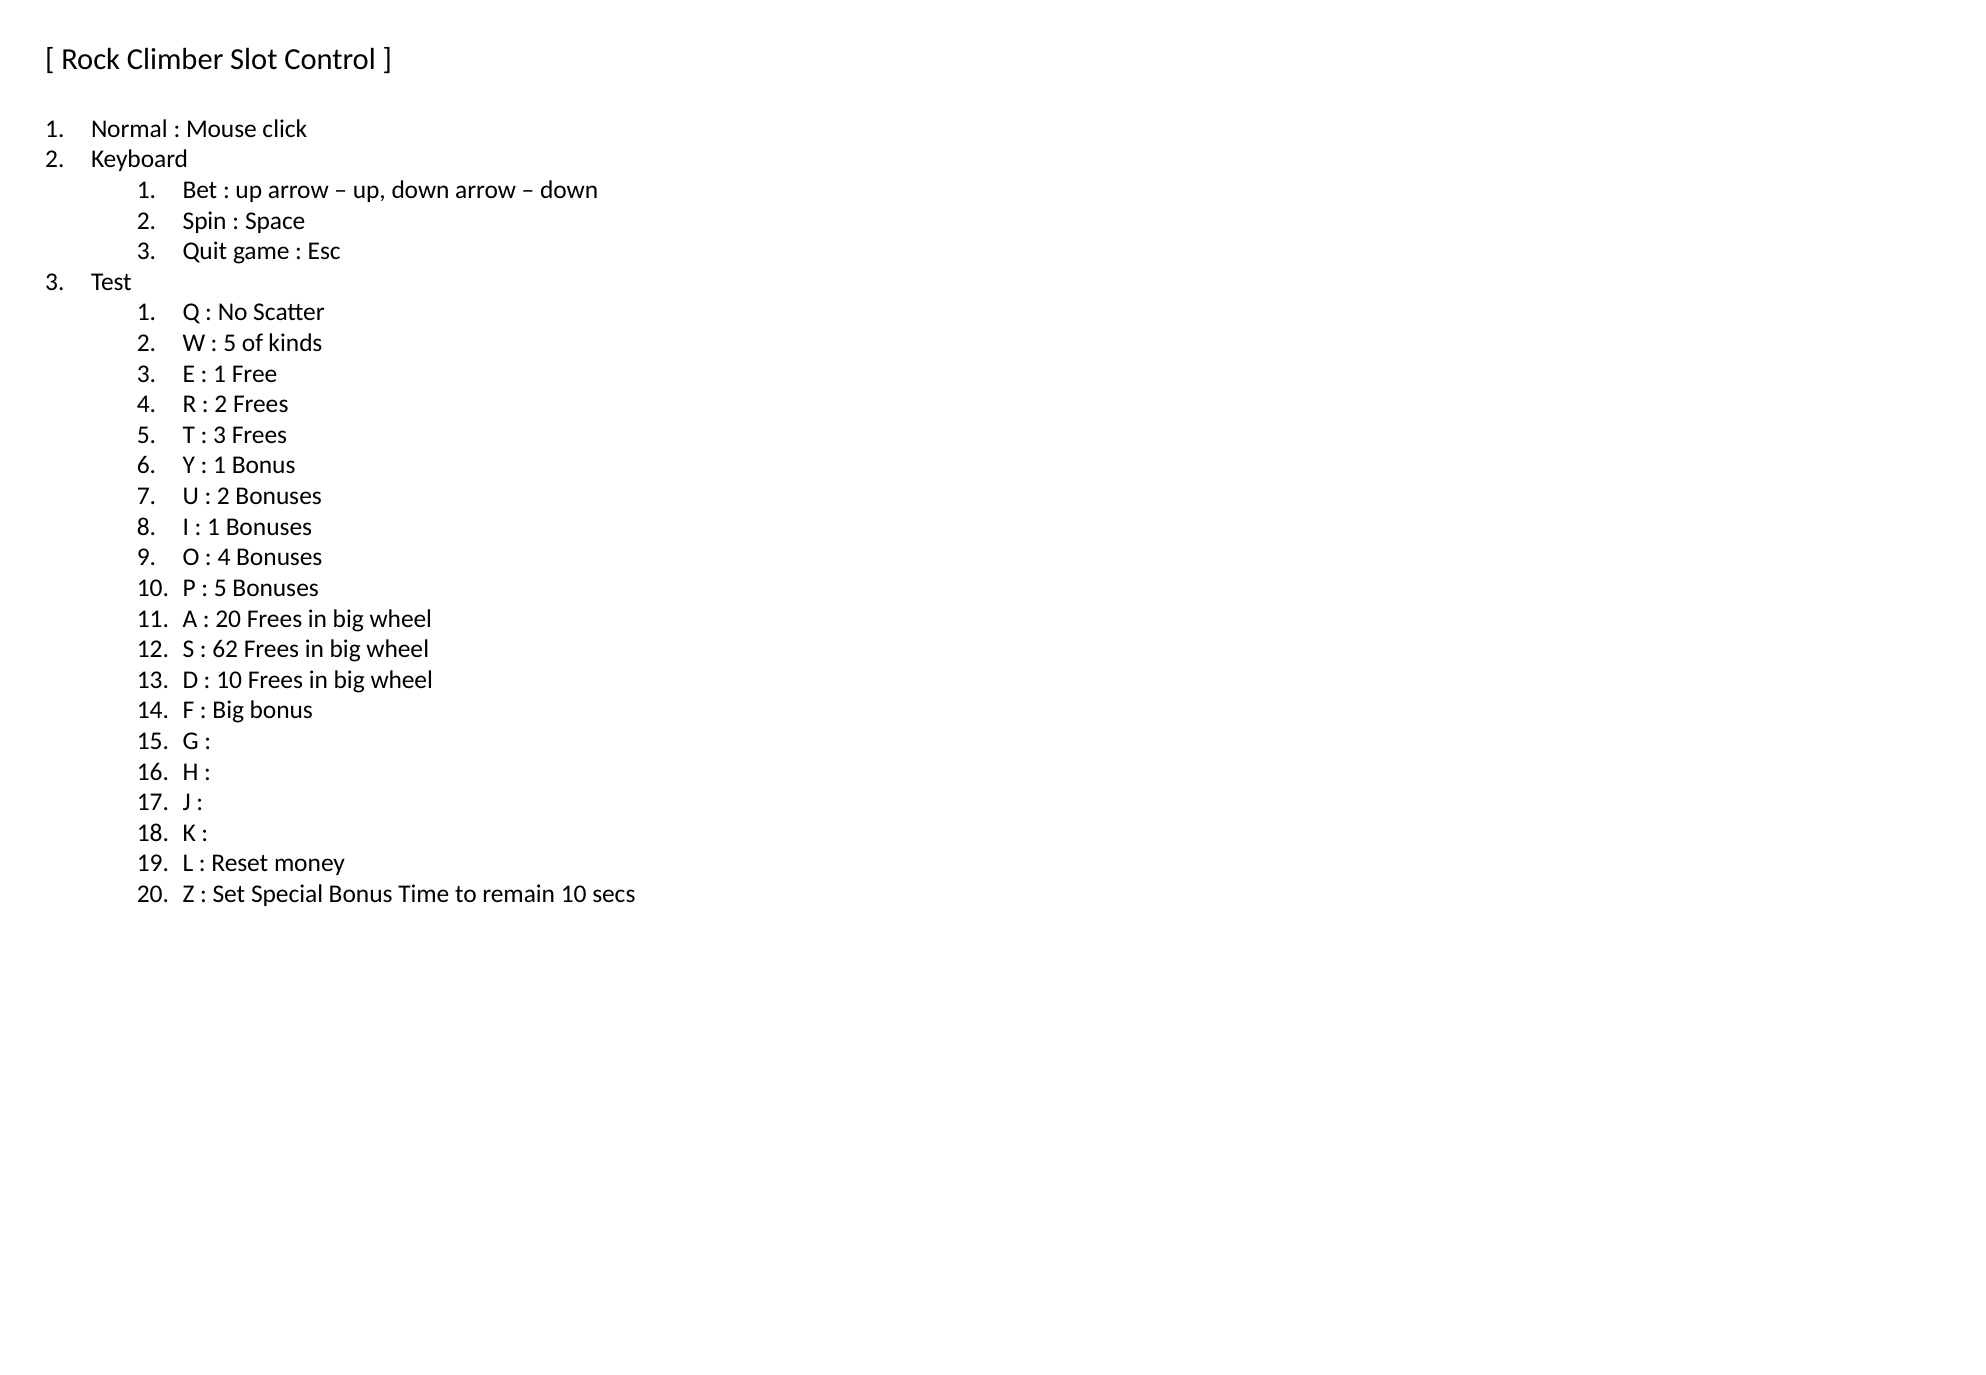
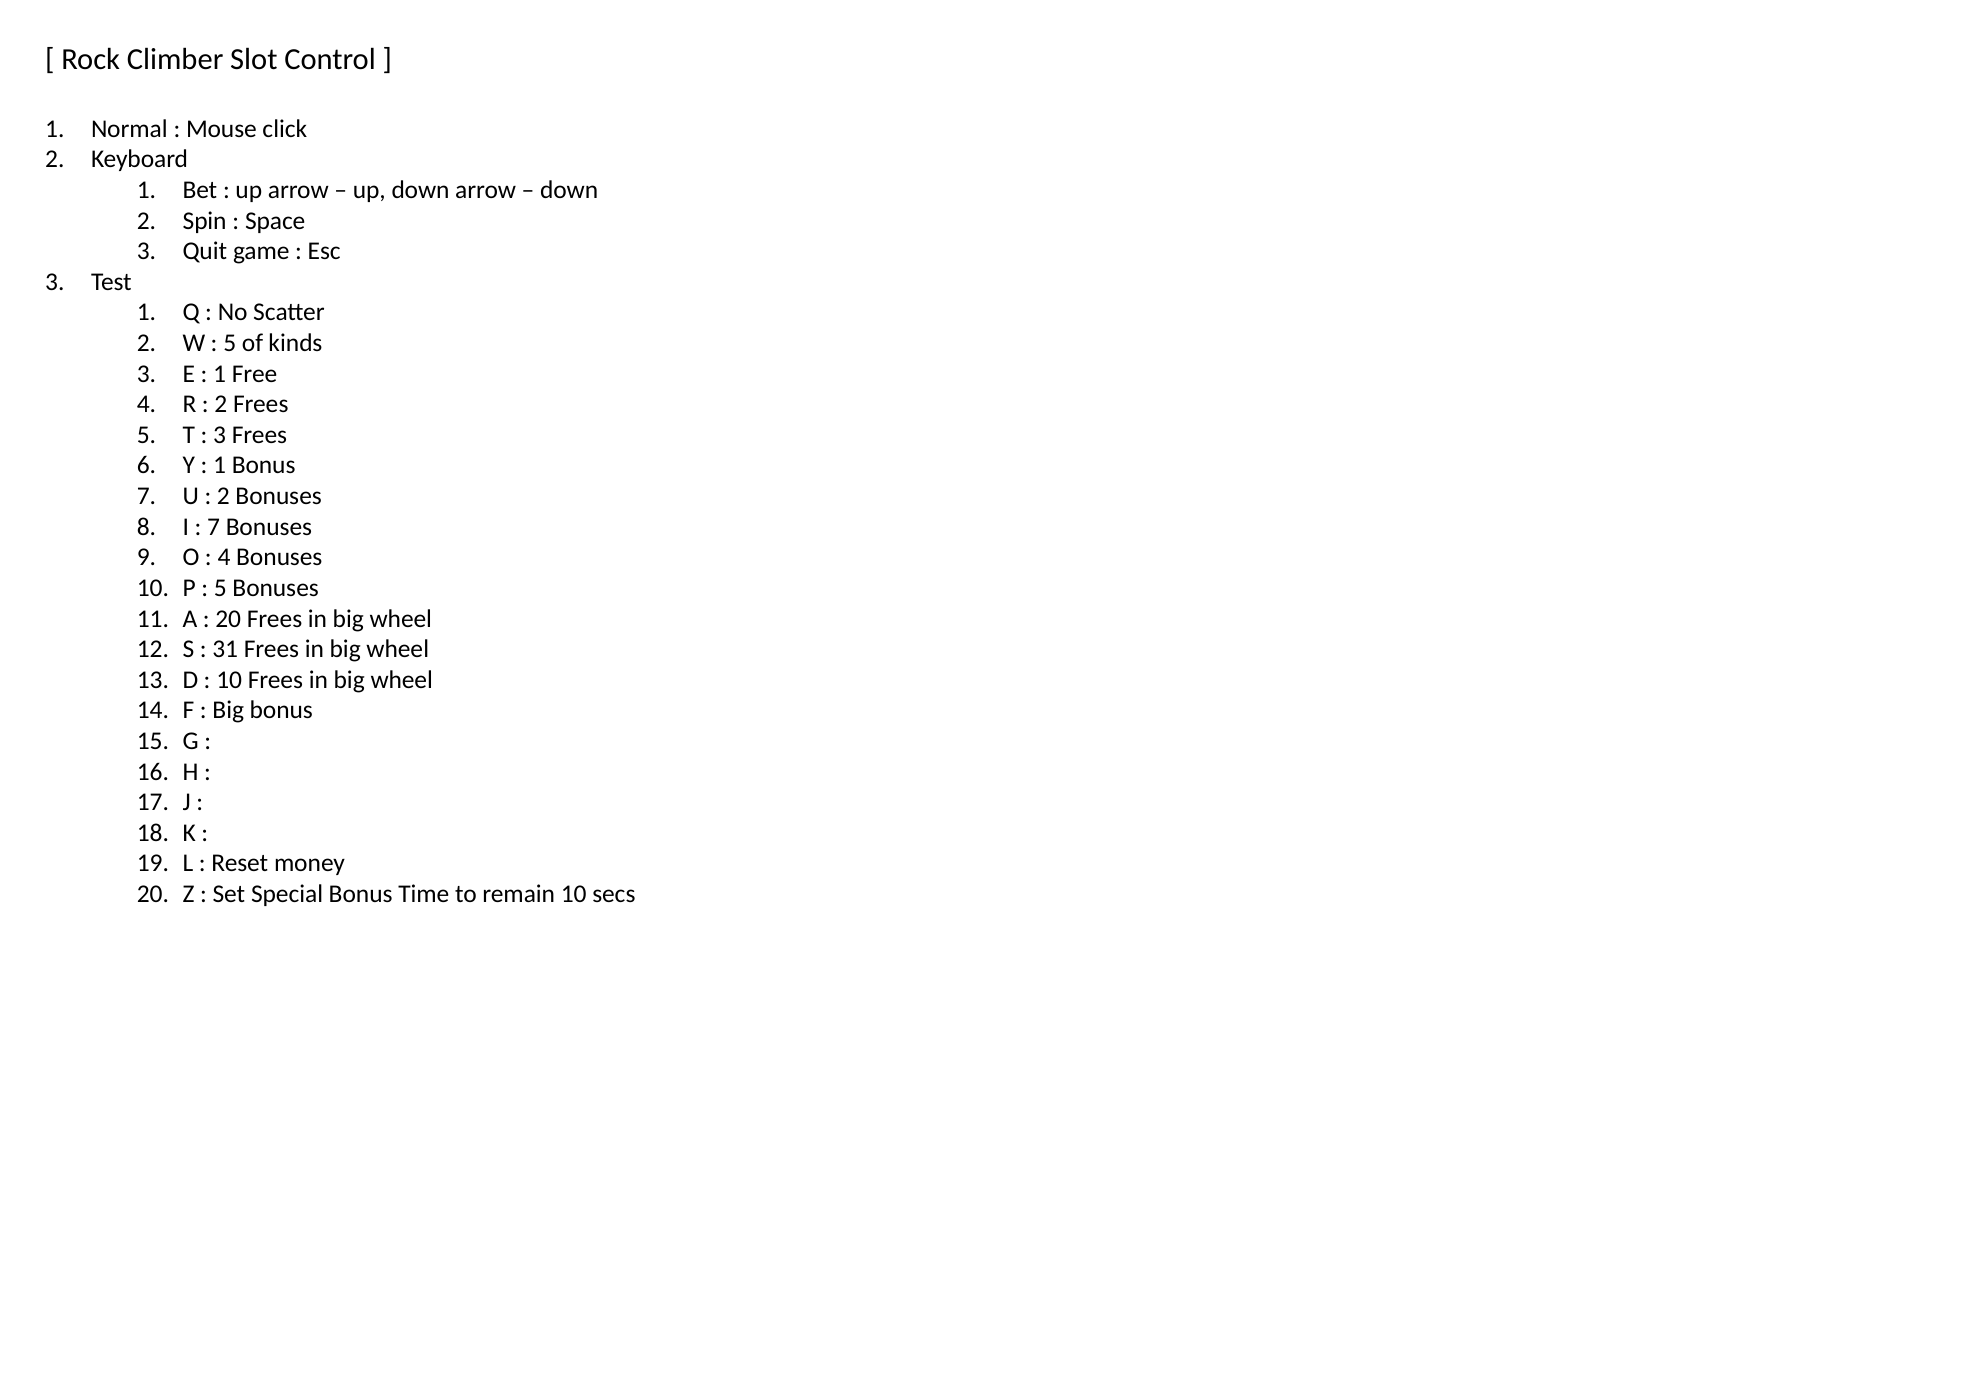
1: 1 -> 7 (214, 527)
62: 62 -> 31 (225, 649)
